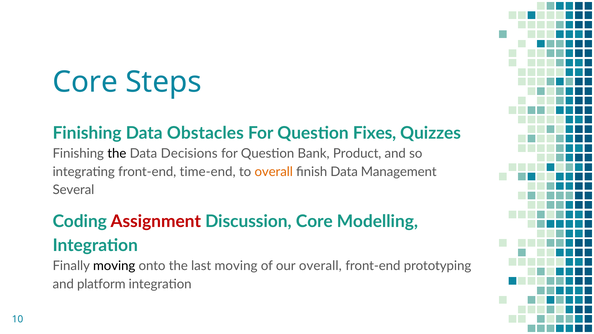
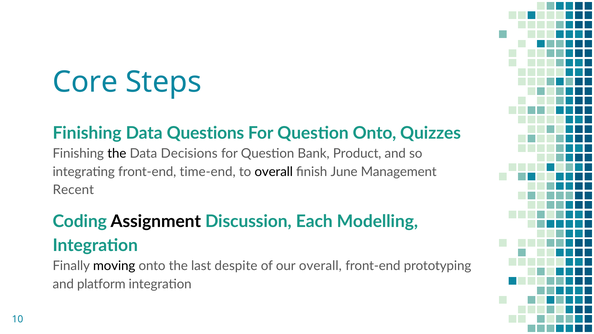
Obstacles: Obstacles -> Questions (205, 133)
Question Fixes: Fixes -> Onto (375, 133)
overall colour: orange -> black (274, 172)
finish Data: Data -> June (344, 172)
Several: Several -> Recent (73, 190)
Assignment colour: red -> black (156, 222)
Discussion Core: Core -> Each (314, 222)
last moving: moving -> despite (236, 266)
